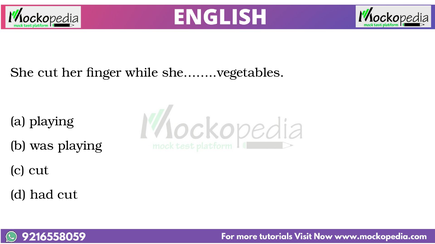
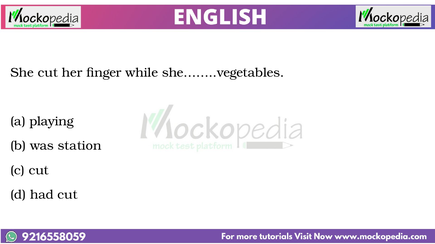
was playing: playing -> station (80, 146)
